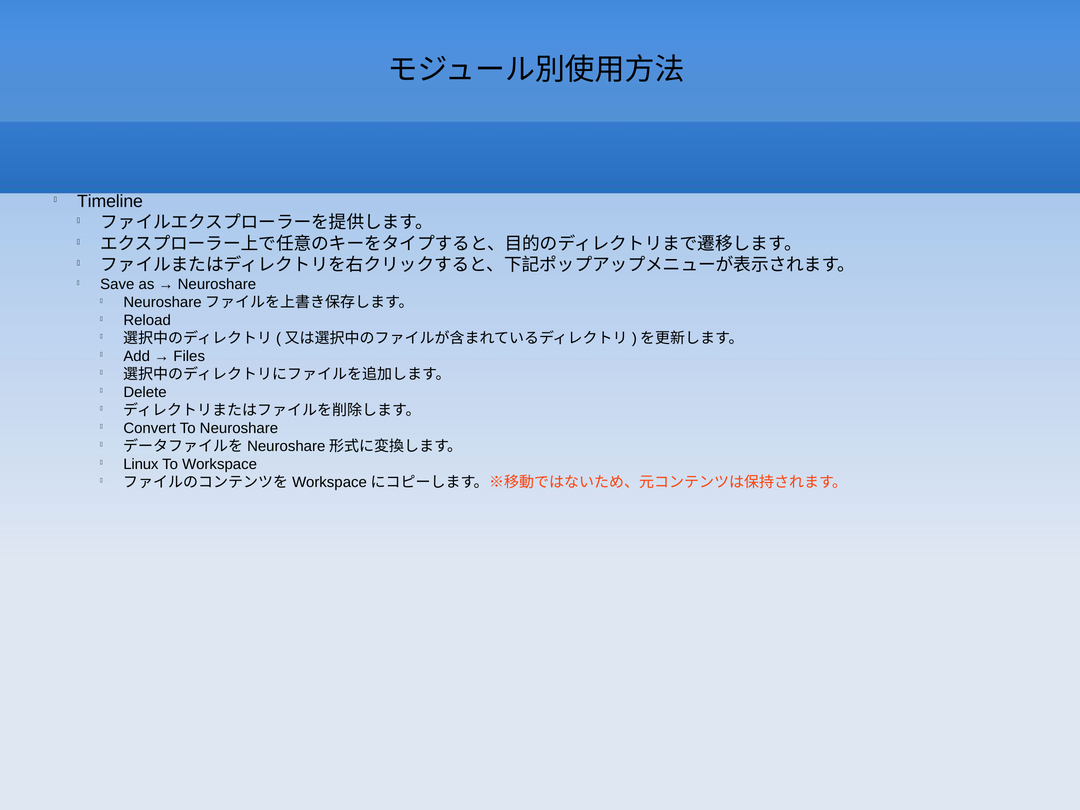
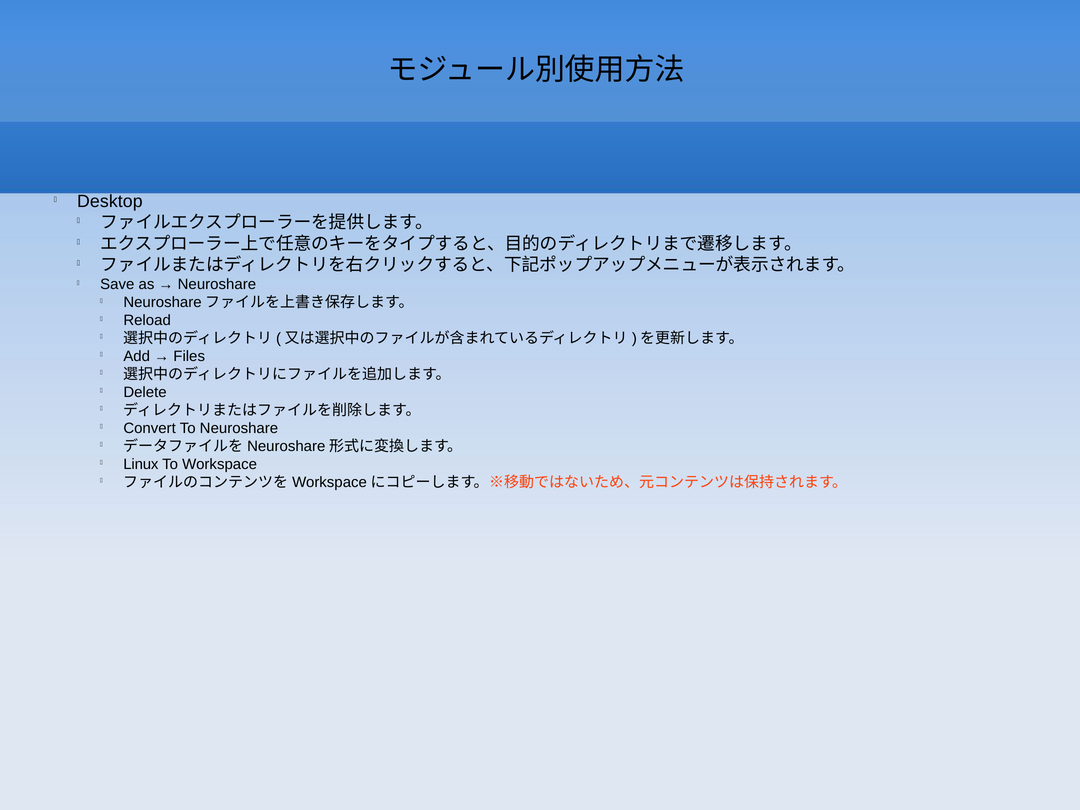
Timeline: Timeline -> Desktop (110, 201)
